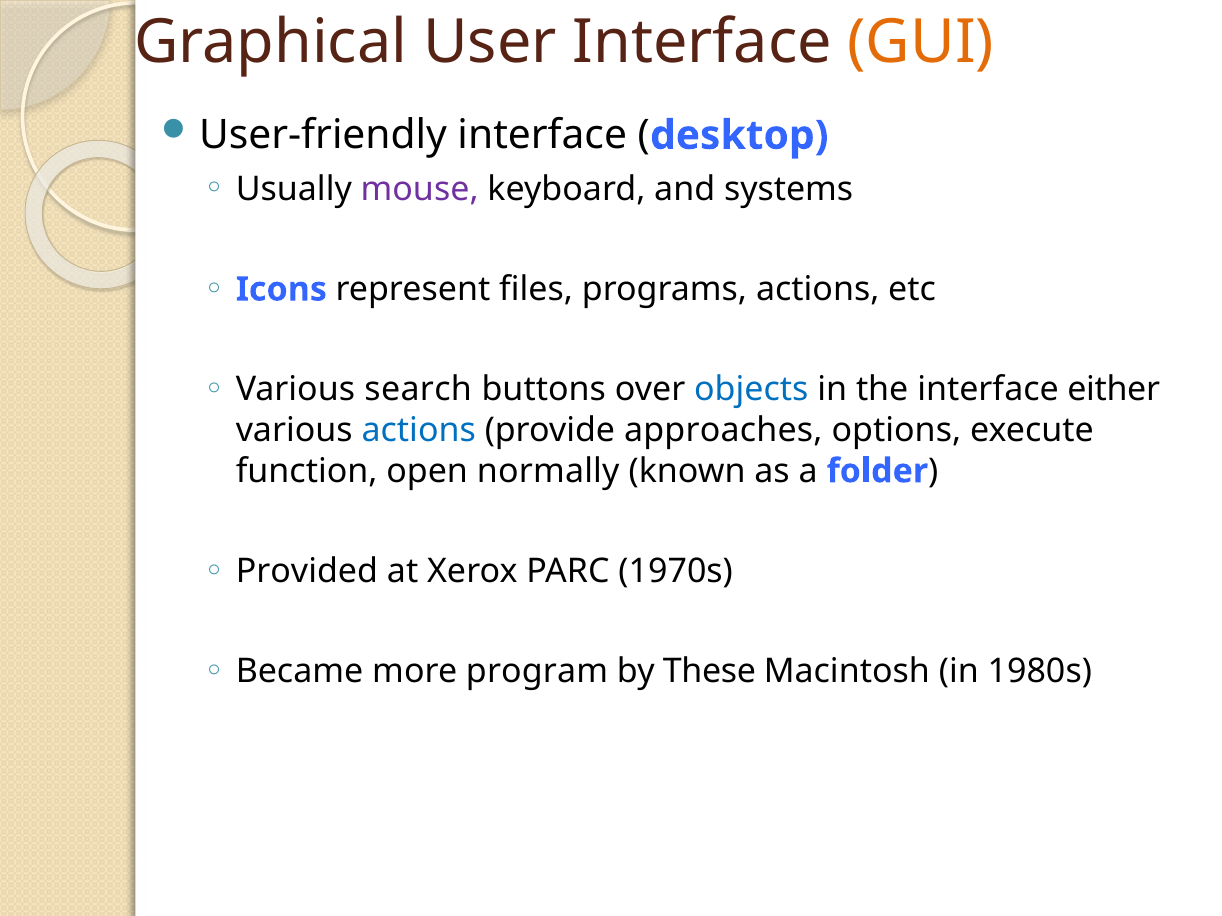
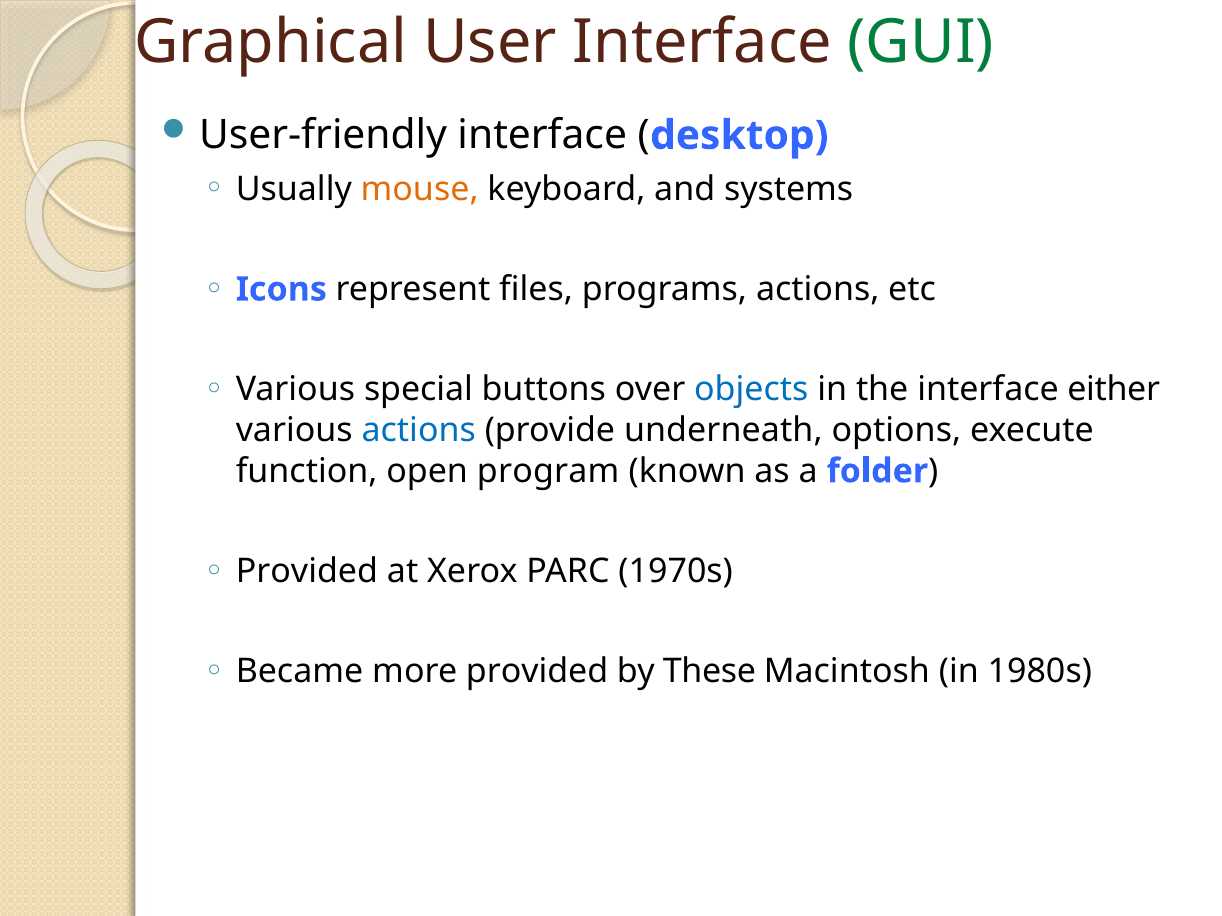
GUI colour: orange -> green (921, 43)
mouse colour: purple -> orange (420, 189)
search: search -> special (418, 390)
approaches: approaches -> underneath (723, 431)
normally: normally -> program (548, 471)
more program: program -> provided (537, 672)
